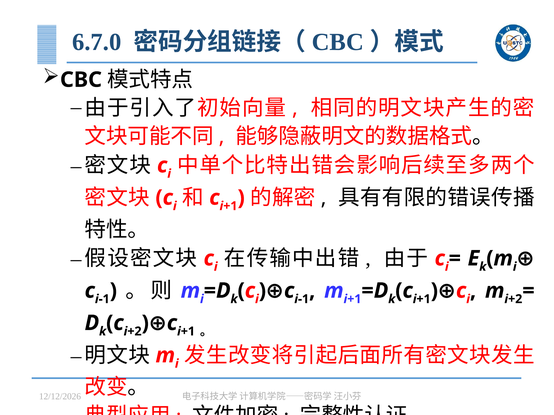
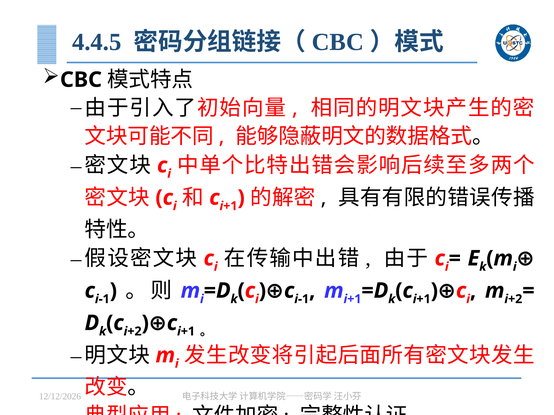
6.7.0: 6.7.0 -> 4.4.5 (97, 42)
